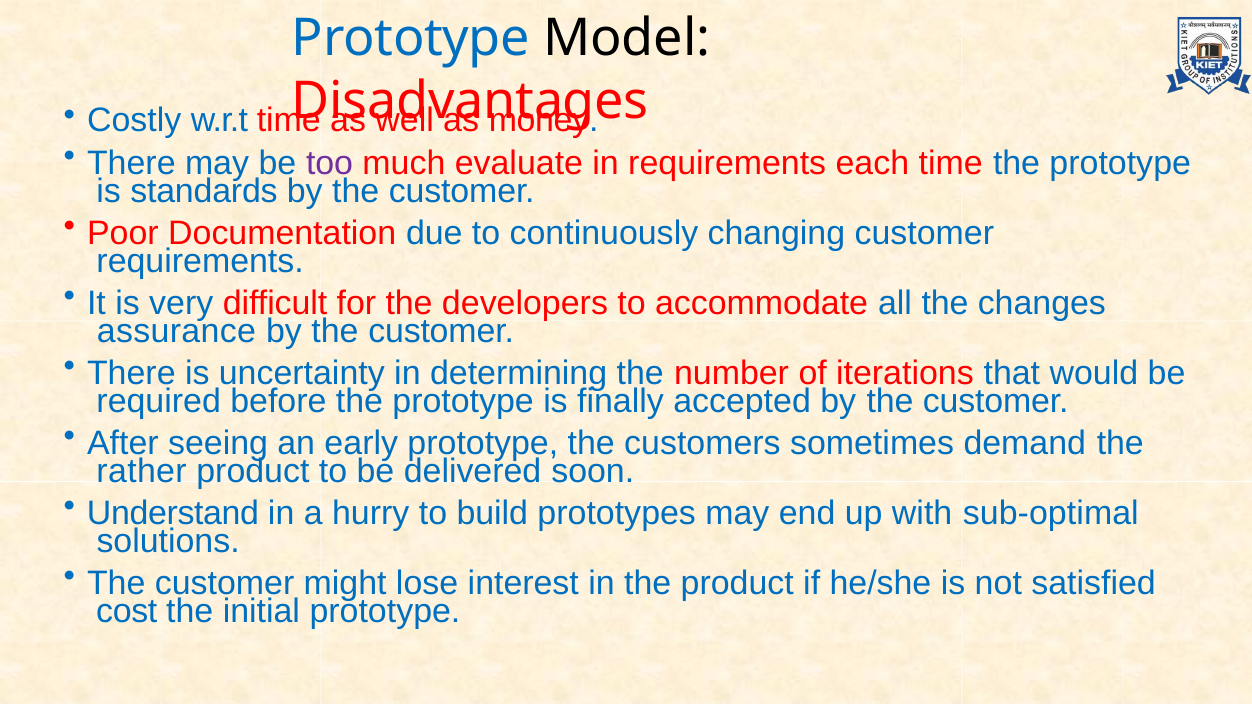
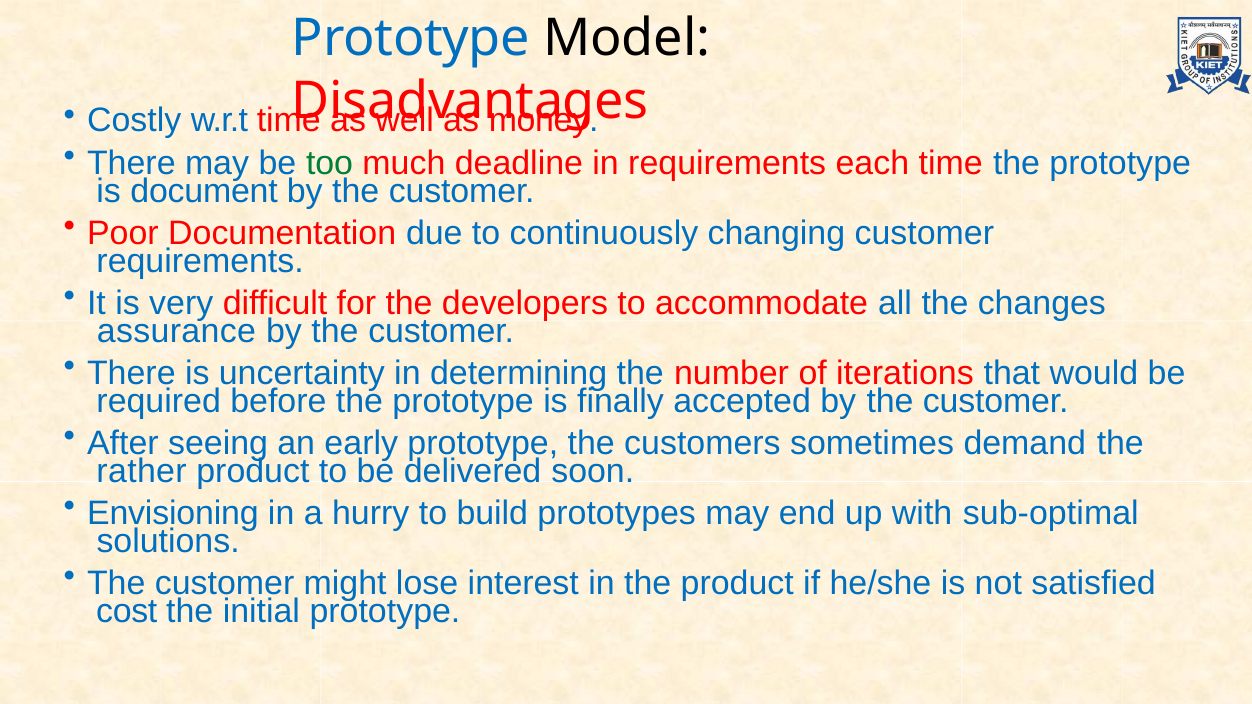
too colour: purple -> green (330, 163)
evaluate: evaluate -> deadline (519, 163)
standards: standards -> document (204, 192)
Understand: Understand -> Envisioning (173, 513)
